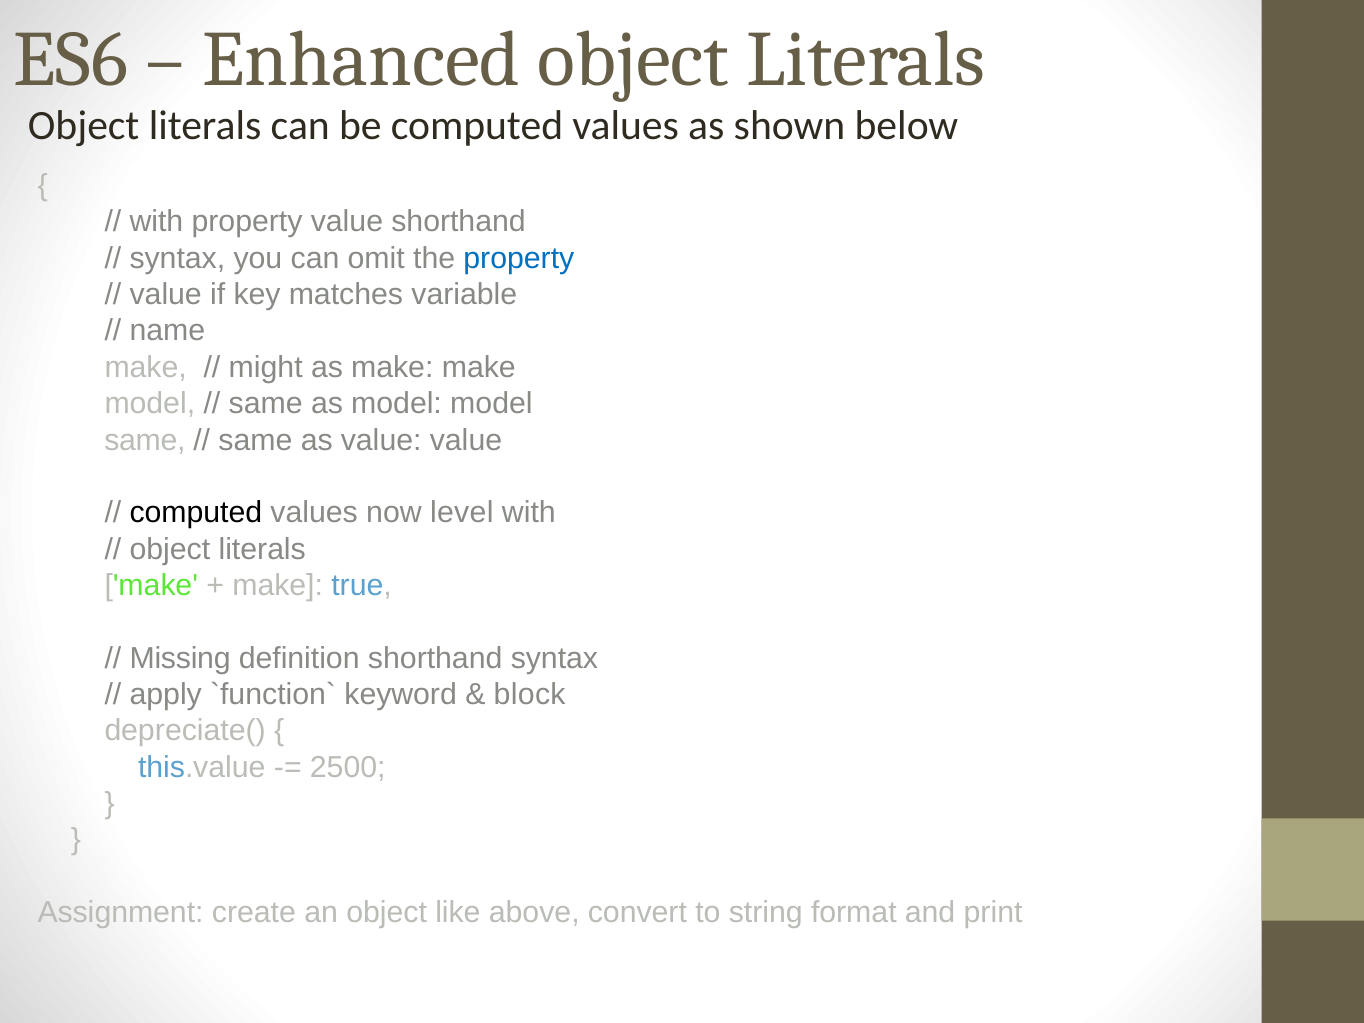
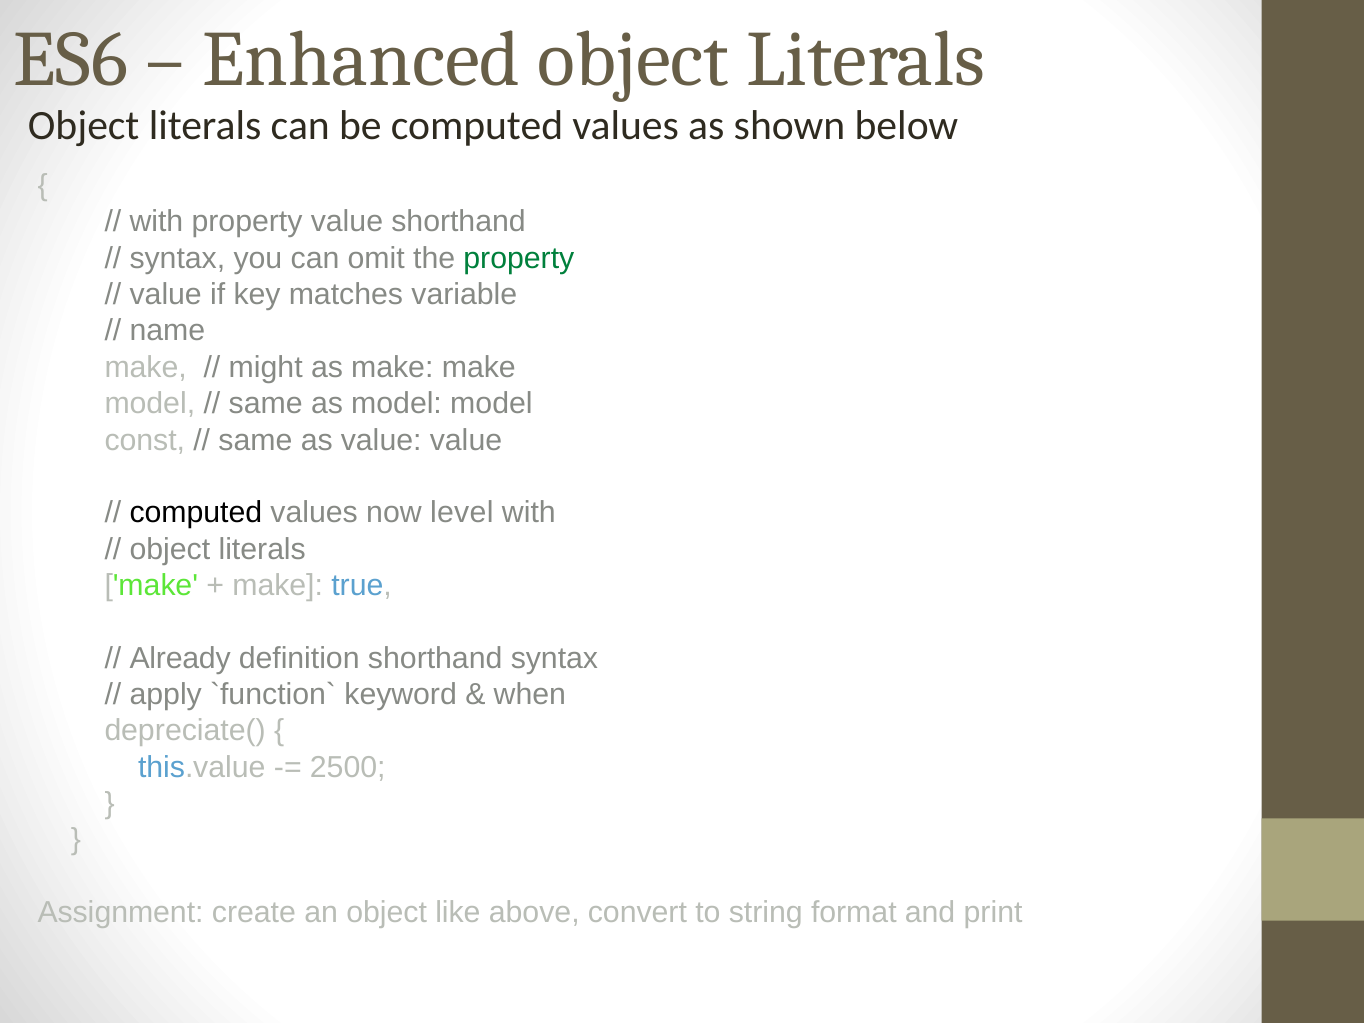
property colour: blue -> green (519, 258)
same: same -> const (145, 440)
Missing: Missing -> Already (180, 658)
block: block -> when (530, 695)
